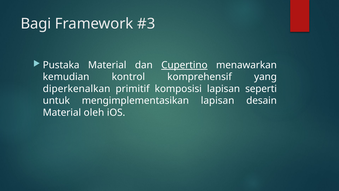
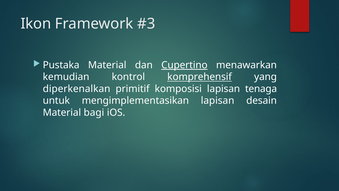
Bagi: Bagi -> Ikon (36, 24)
komprehensif underline: none -> present (200, 77)
seperti: seperti -> tenaga (261, 89)
oleh: oleh -> bagi (94, 112)
